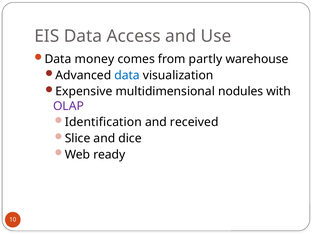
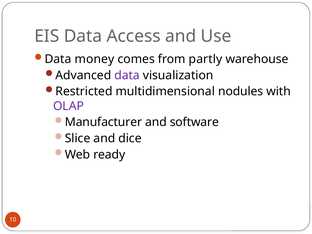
data colour: blue -> purple (127, 75)
Expensive: Expensive -> Restricted (84, 91)
Identification: Identification -> Manufacturer (103, 122)
received: received -> software (194, 122)
